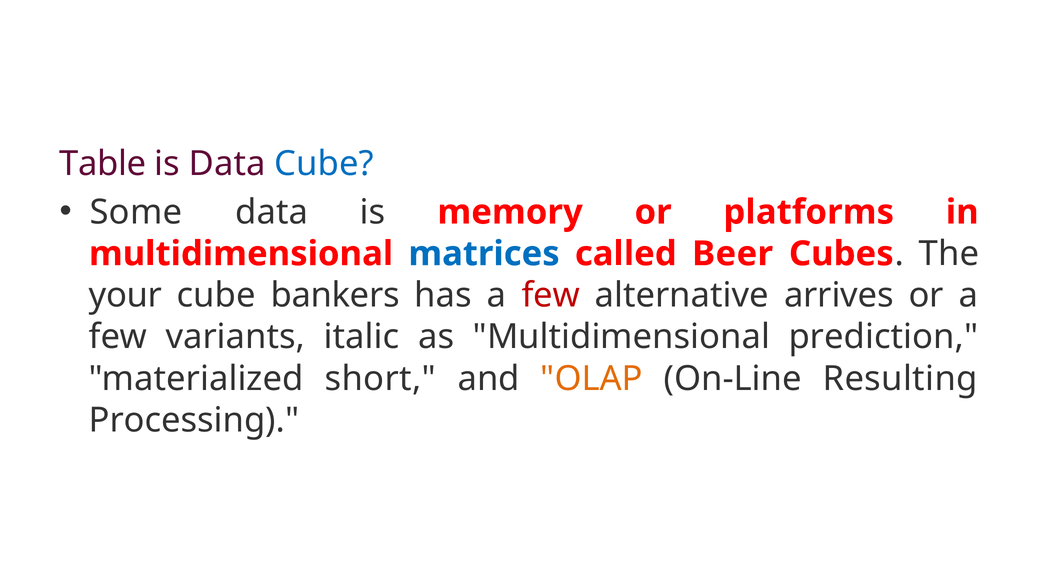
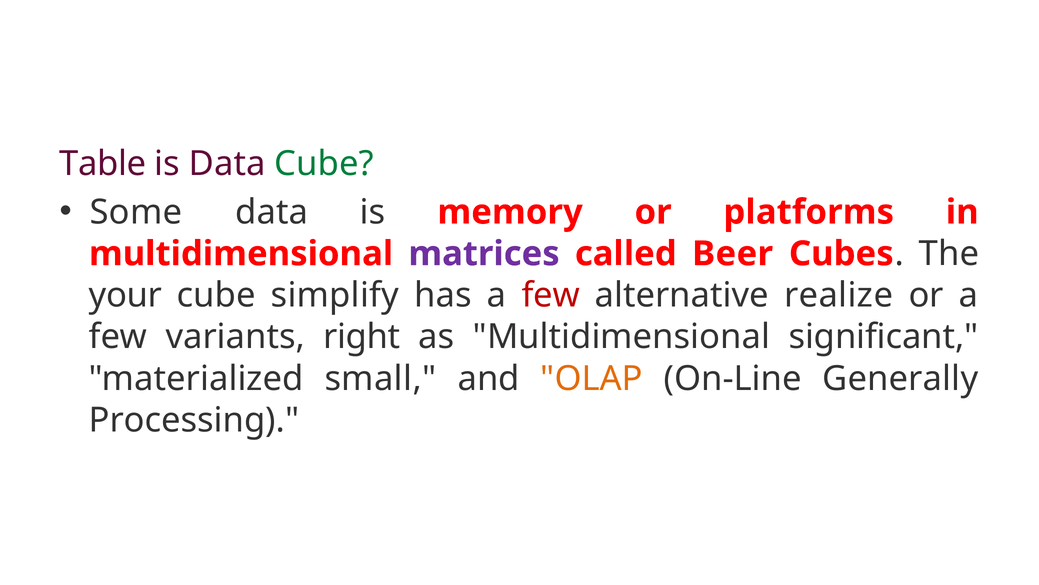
Cube colour: blue -> green (324, 163)
matrices colour: blue -> purple (484, 254)
bankers: bankers -> simplify (335, 295)
arrives: arrives -> realize (839, 295)
italic: italic -> right (362, 337)
prediction: prediction -> significant (884, 337)
short: short -> small (380, 378)
Resulting: Resulting -> Generally (900, 378)
